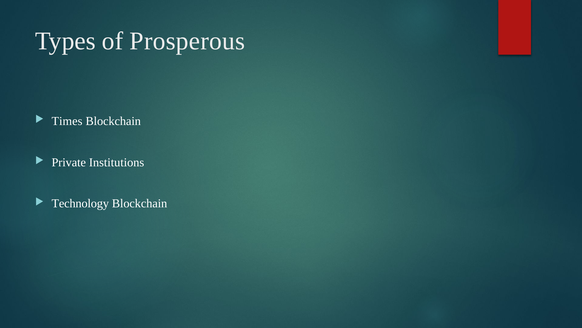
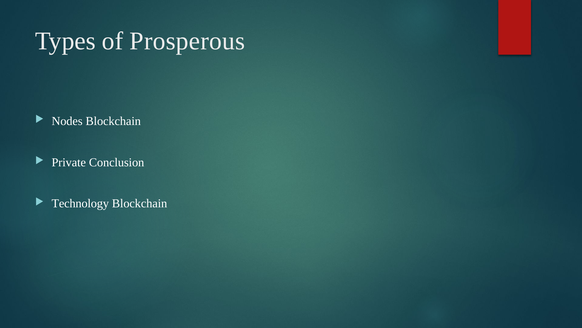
Times: Times -> Nodes (67, 121)
Institutions: Institutions -> Conclusion (117, 162)
